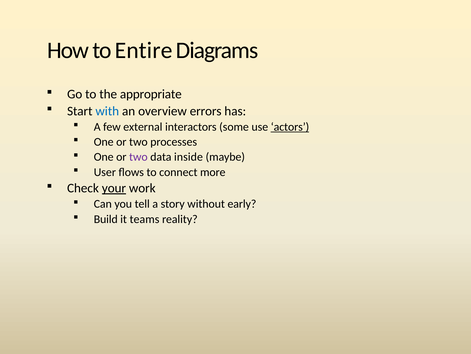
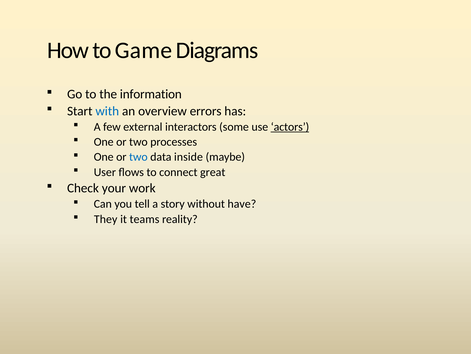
Entire: Entire -> Game (144, 50)
appropriate: appropriate -> information (151, 94)
two colour: purple -> blue (138, 157)
more: more -> great (213, 172)
your underline: present -> none (114, 188)
early: early -> have (242, 204)
Build: Build -> They (106, 219)
